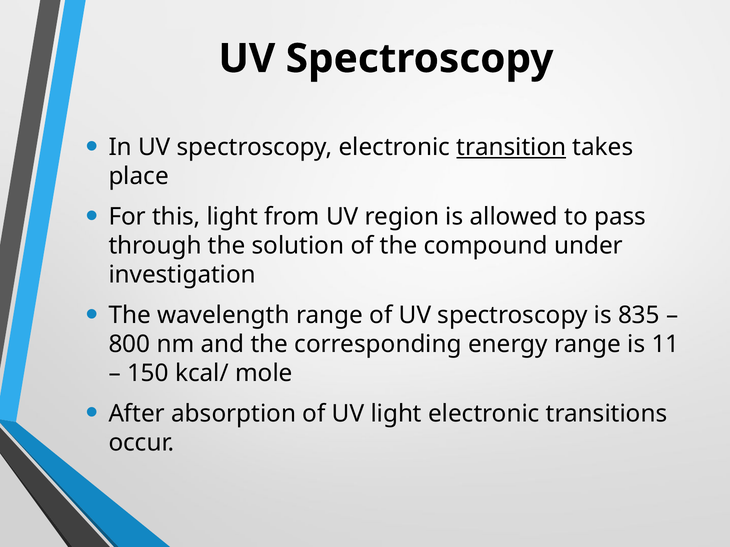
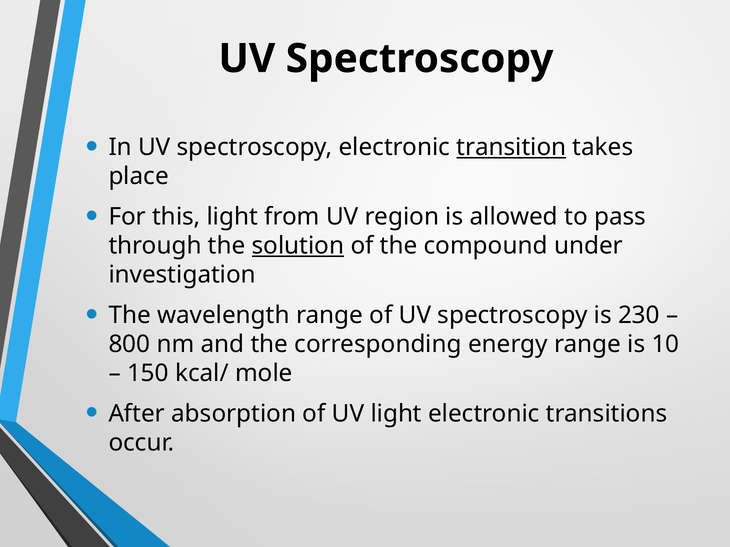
solution underline: none -> present (298, 246)
835: 835 -> 230 (639, 315)
11: 11 -> 10 (665, 345)
